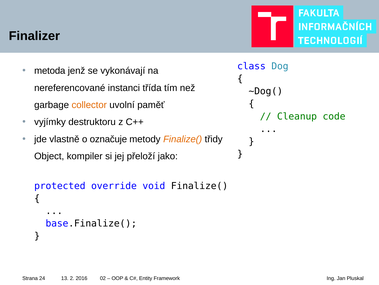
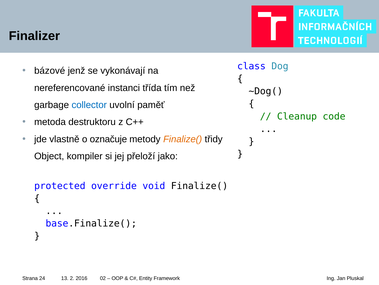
metoda: metoda -> bázové (50, 71)
collector colour: orange -> blue (89, 105)
vyjímky: vyjímky -> metoda (50, 122)
